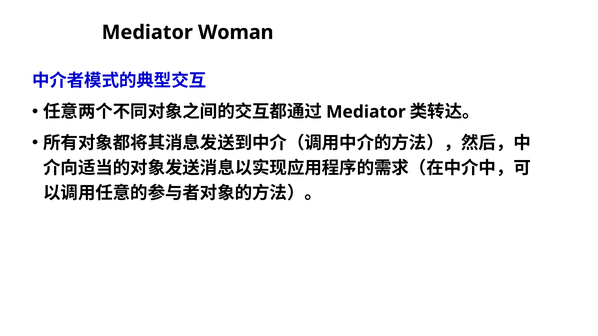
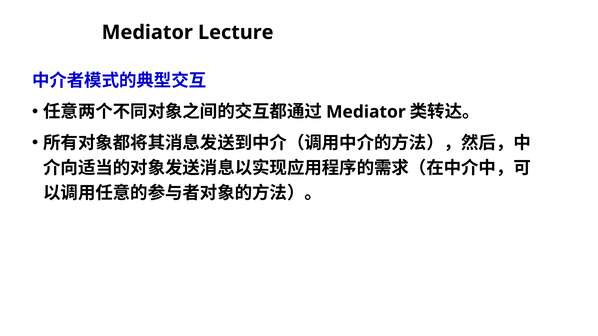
Woman: Woman -> Lecture (236, 32)
